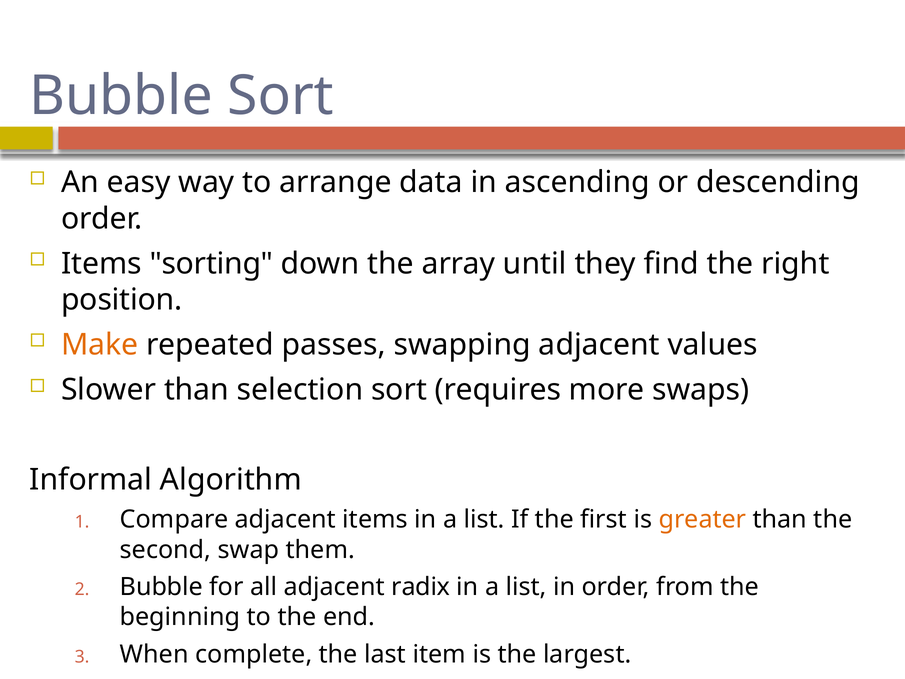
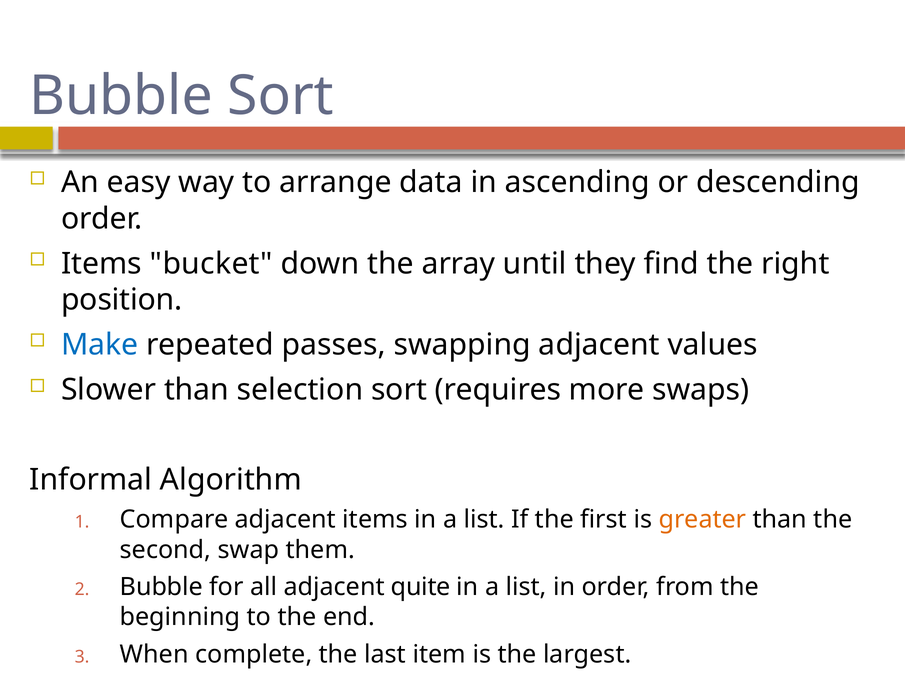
sorting: sorting -> bucket (211, 264)
Make colour: orange -> blue (100, 345)
radix: radix -> quite (421, 587)
